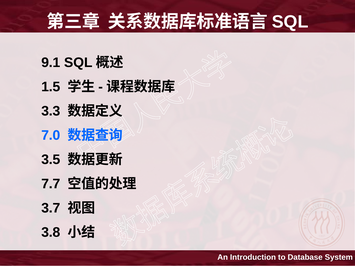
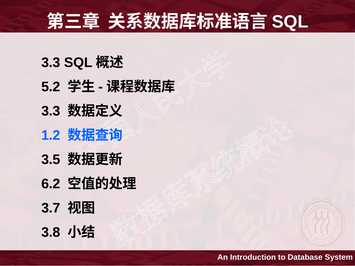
9.1: 9.1 -> 3.3 (51, 63)
1.5: 1.5 -> 5.2 (51, 87)
7.0: 7.0 -> 1.2 (51, 135)
7.7: 7.7 -> 6.2 (51, 184)
